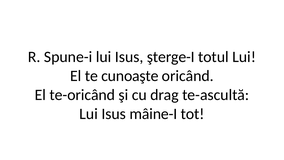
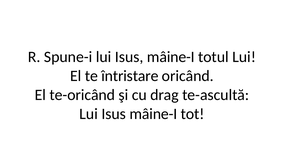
Spune-i lui Isus şterge-I: şterge-I -> mâine-I (171, 57)
cunoaşte: cunoaşte -> întristare (130, 76)
